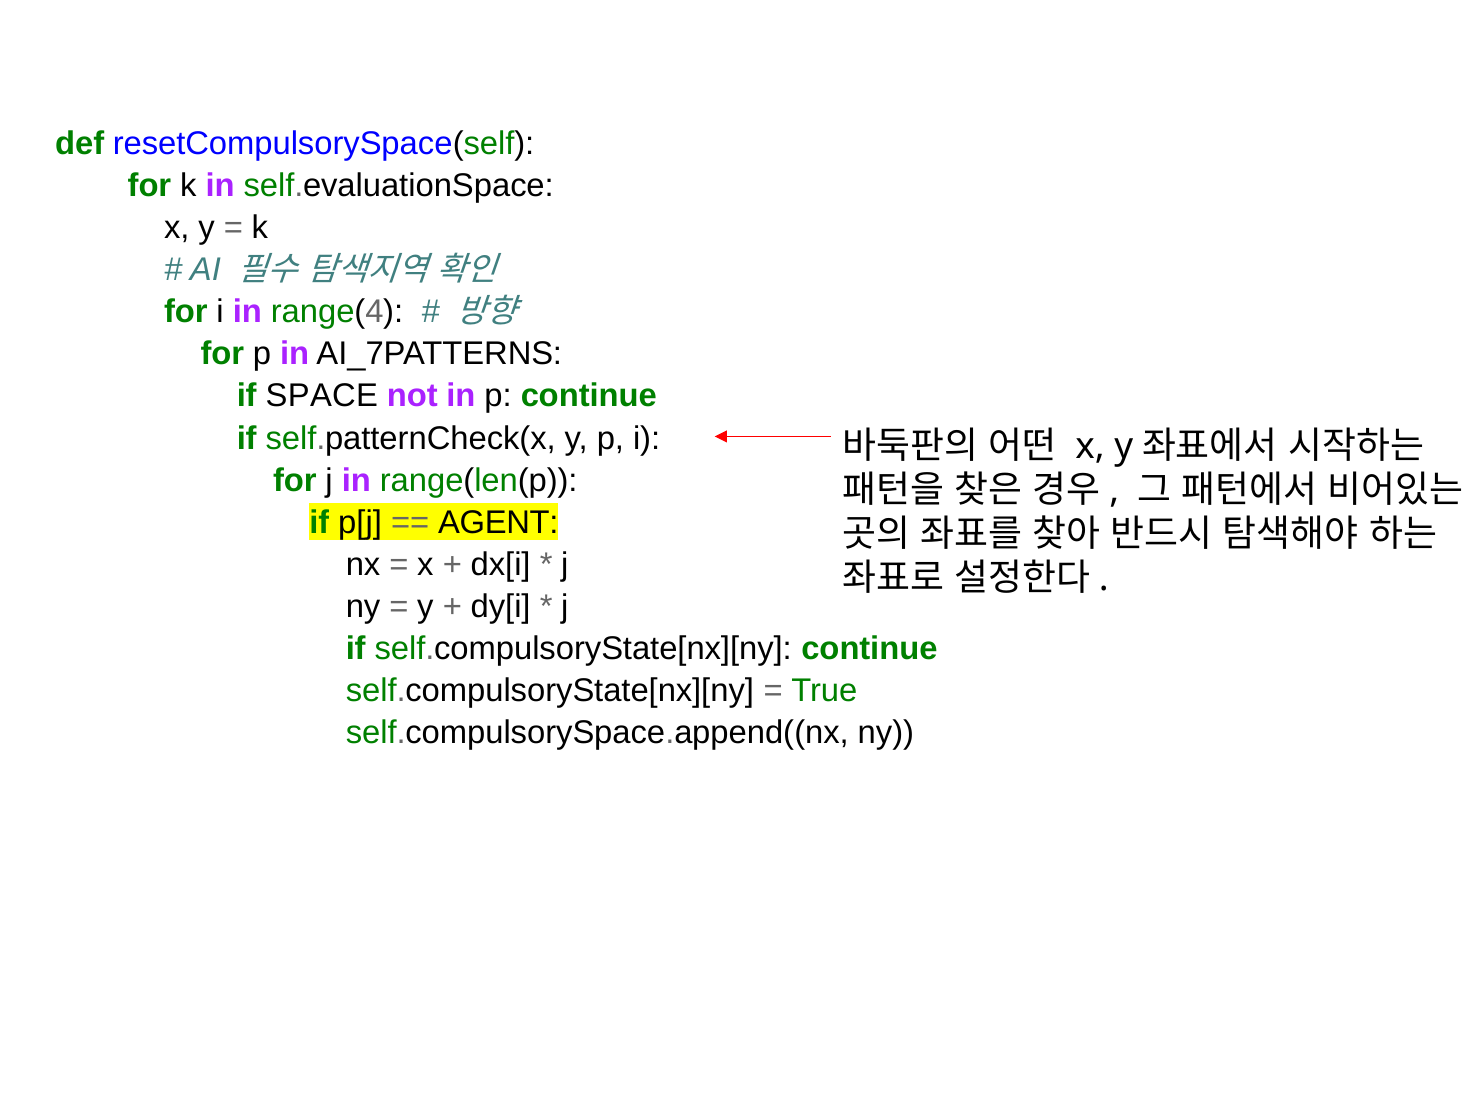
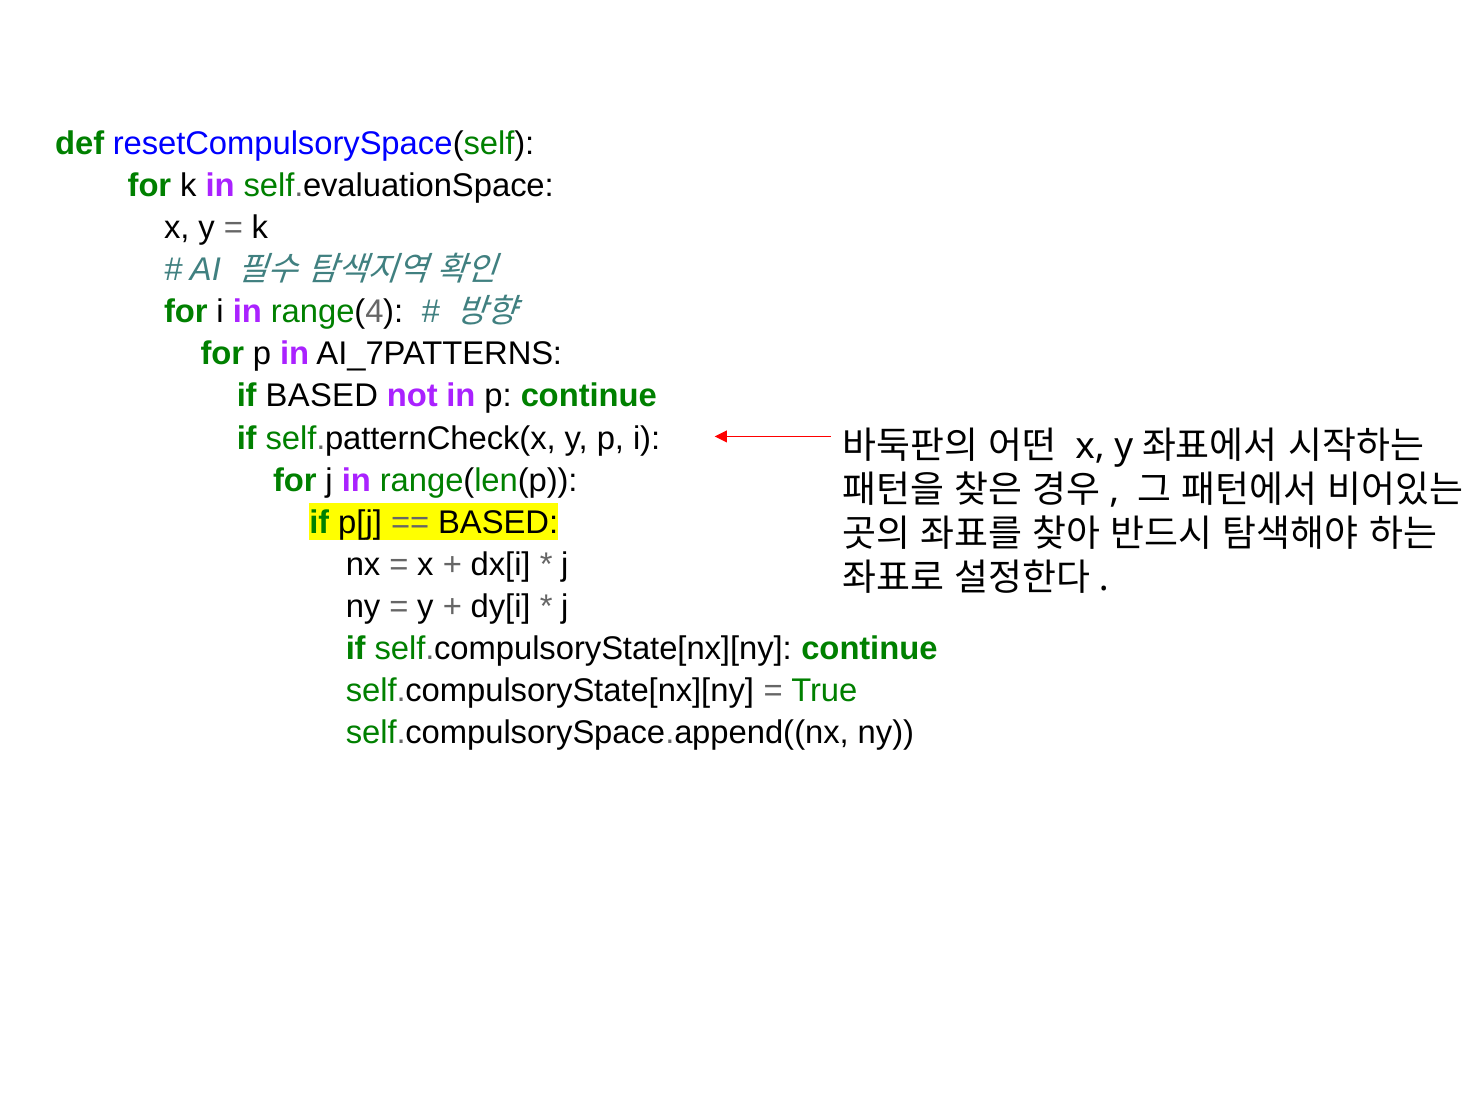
if SPACE: SPACE -> BASED (322, 396)
AGENT: AGENT -> BASED (498, 522)
